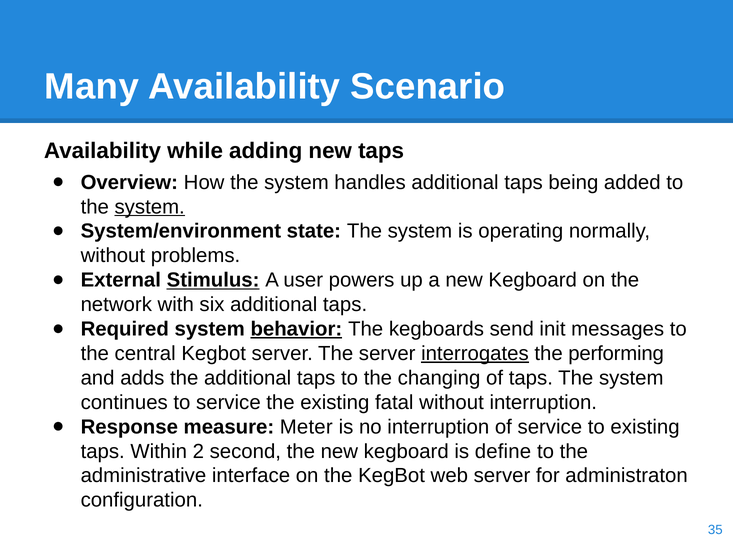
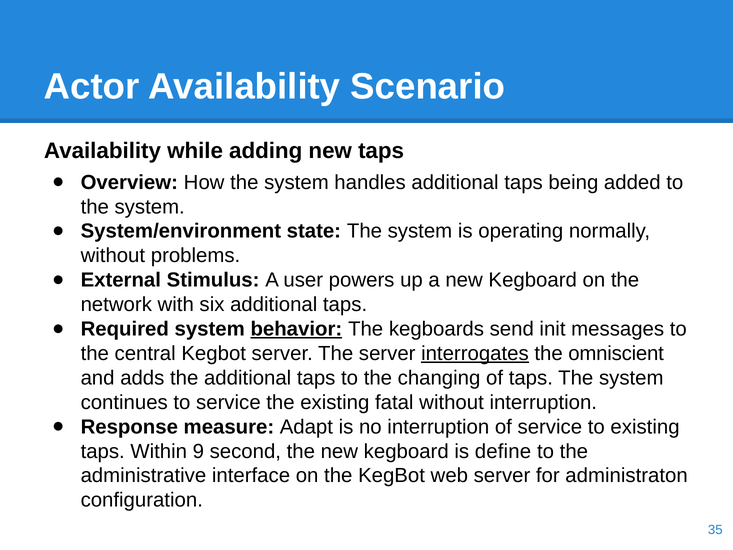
Many: Many -> Actor (92, 87)
system underline: present -> none (150, 207)
Stimulus underline: present -> none (213, 280)
performing: performing -> omniscient (616, 353)
Meter: Meter -> Adapt (306, 427)
2: 2 -> 9 (198, 451)
